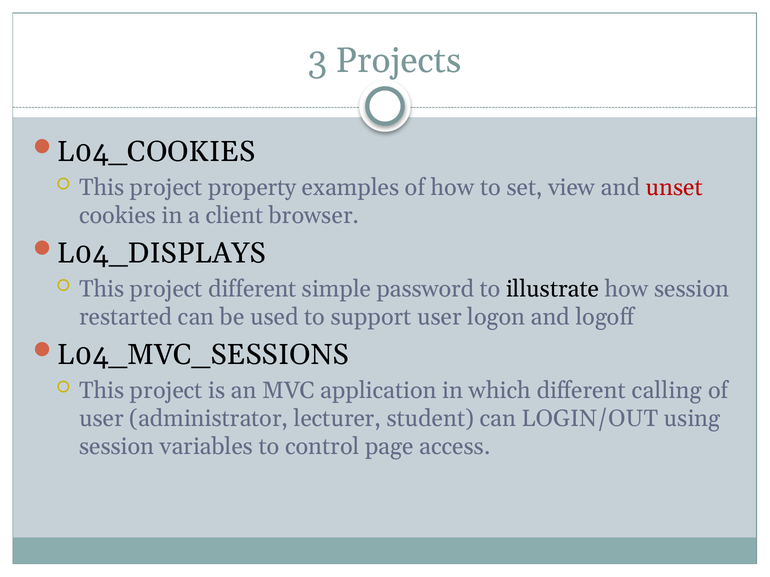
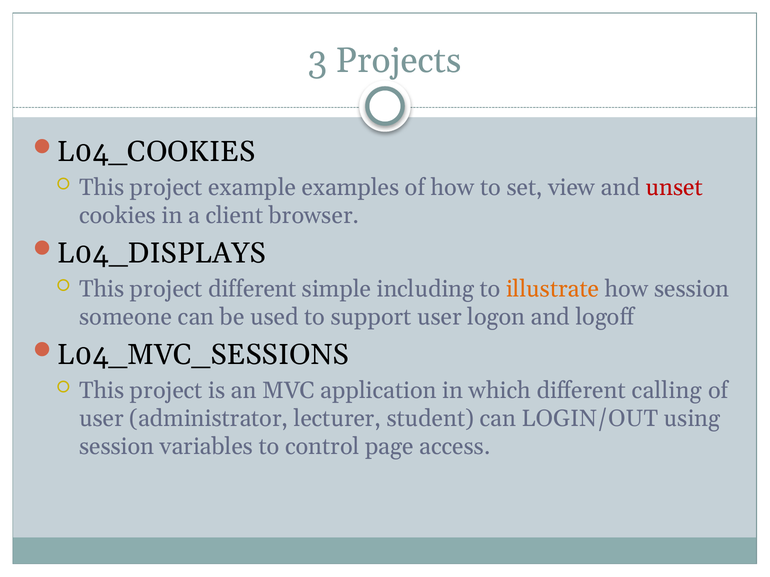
property: property -> example (252, 187)
password: password -> including (425, 289)
illustrate colour: black -> orange (553, 289)
restarted: restarted -> someone (126, 317)
